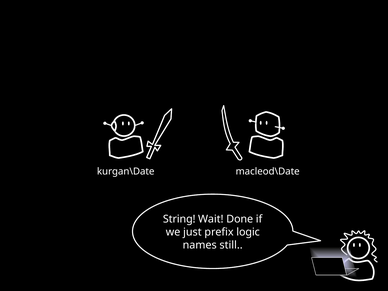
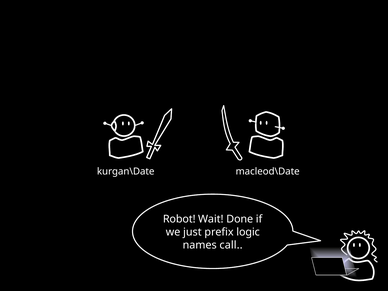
String: String -> Robot (179, 219)
still: still -> call (231, 245)
